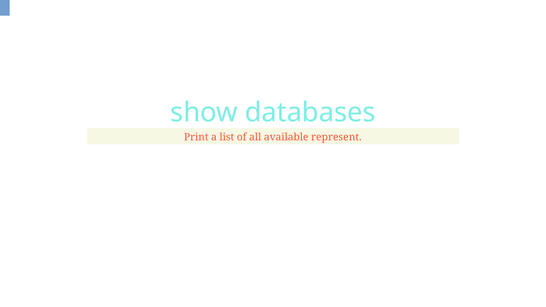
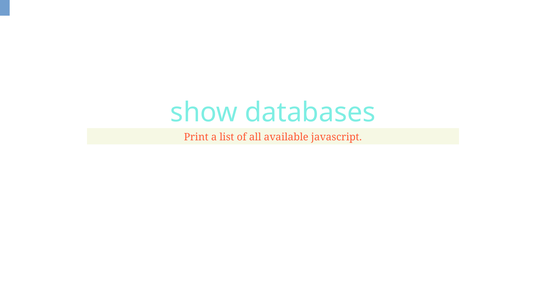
represent: represent -> javascript (336, 137)
